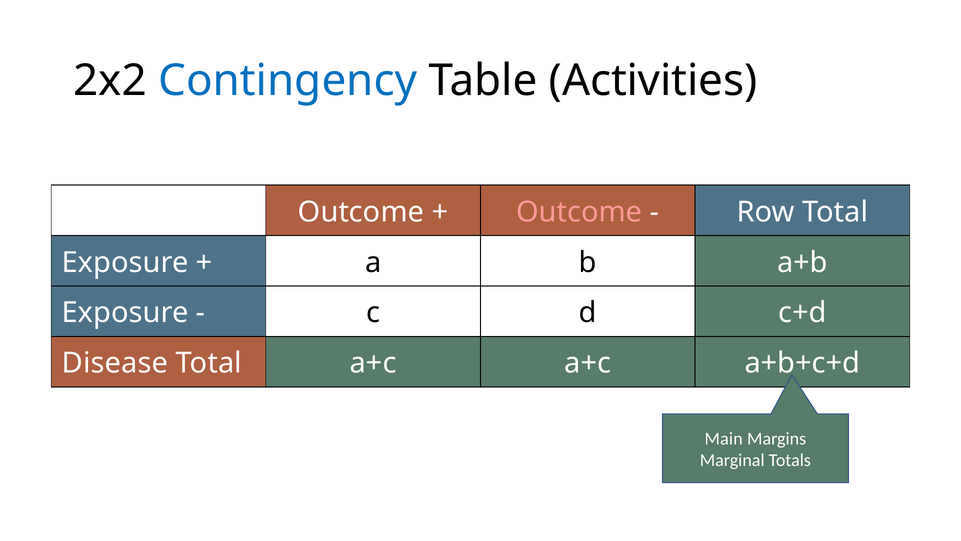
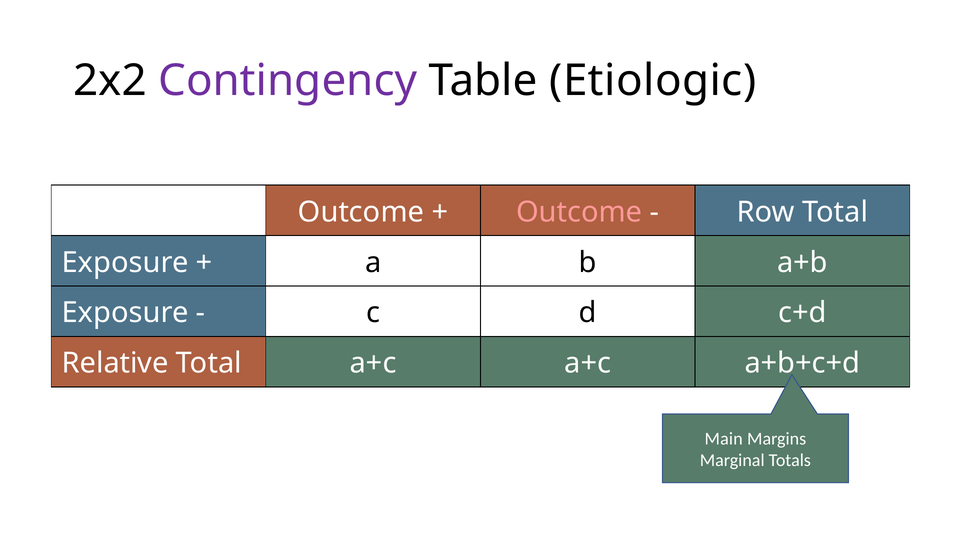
Contingency colour: blue -> purple (288, 81)
Activities: Activities -> Etiologic (653, 81)
Disease: Disease -> Relative (115, 363)
